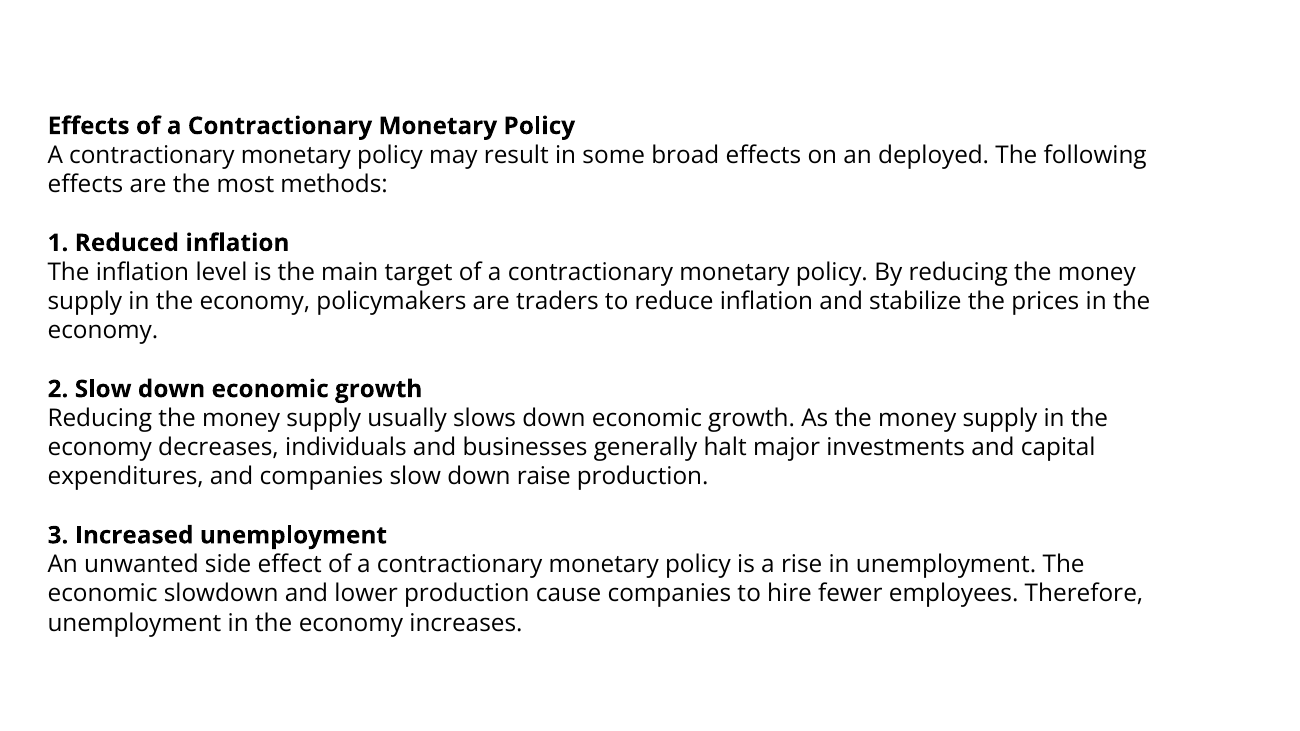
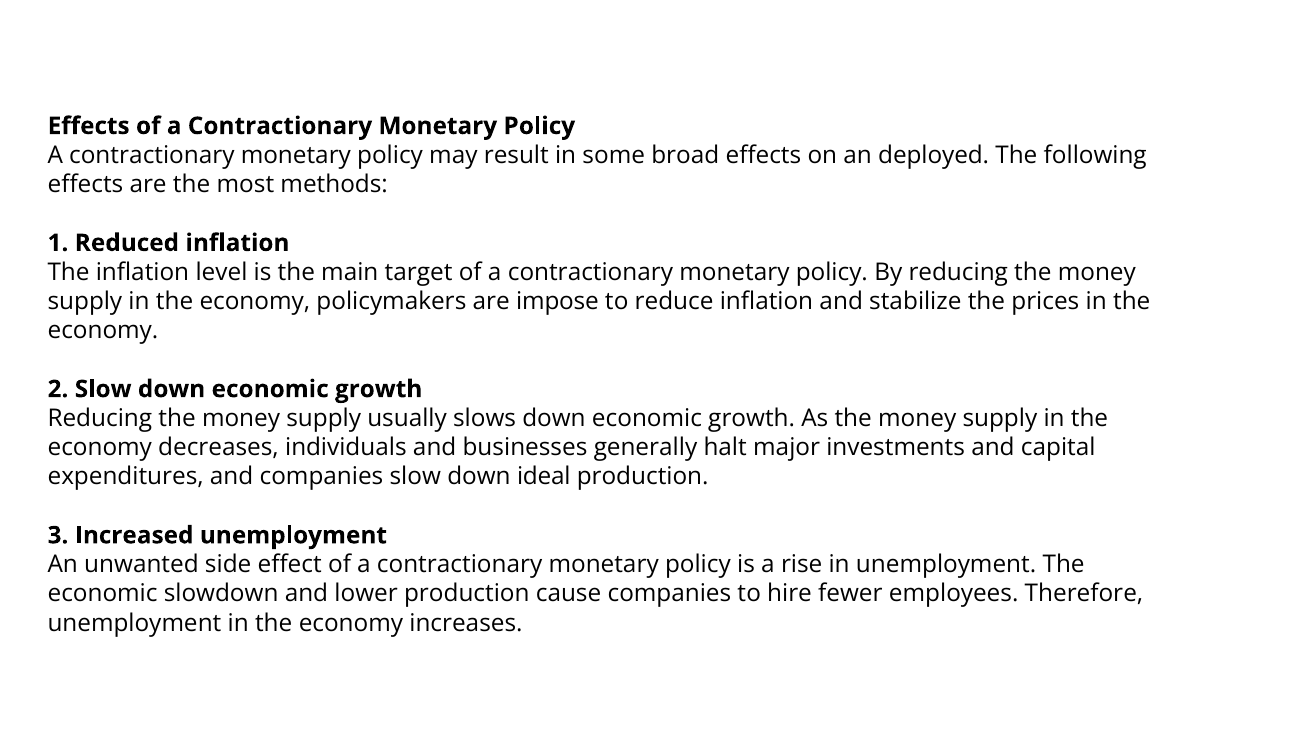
traders: traders -> impose (557, 302)
raise: raise -> ideal (544, 477)
